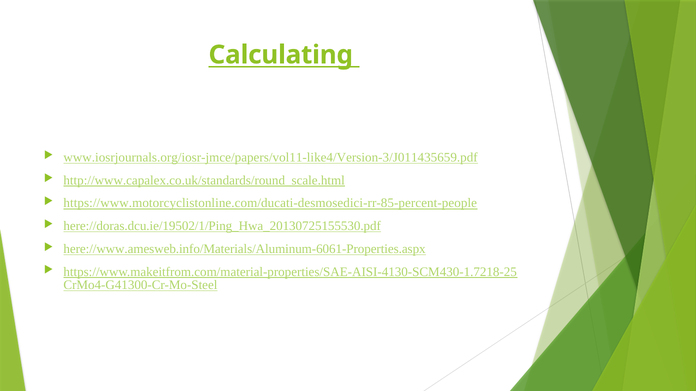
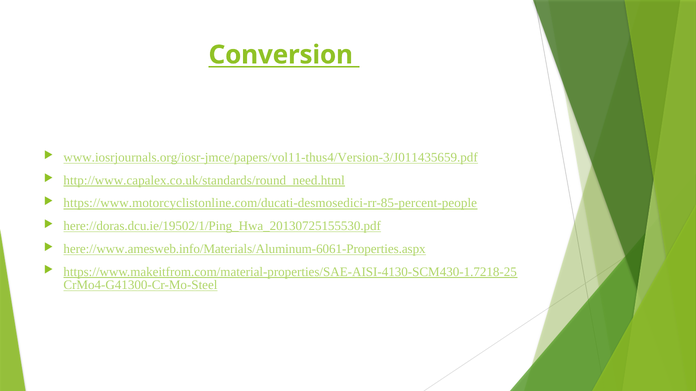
Calculating: Calculating -> Conversion (281, 55)
www.iosrjournals.org/iosr-jmce/papers/vol11-like4/Version-3/J011435659.pdf: www.iosrjournals.org/iosr-jmce/papers/vol11-like4/Version-3/J011435659.pdf -> www.iosrjournals.org/iosr-jmce/papers/vol11-thus4/Version-3/J011435659.pdf (271, 158)
http://www.capalex.co.uk/standards/round_scale.html: http://www.capalex.co.uk/standards/round_scale.html -> http://www.capalex.co.uk/standards/round_need.html (204, 181)
